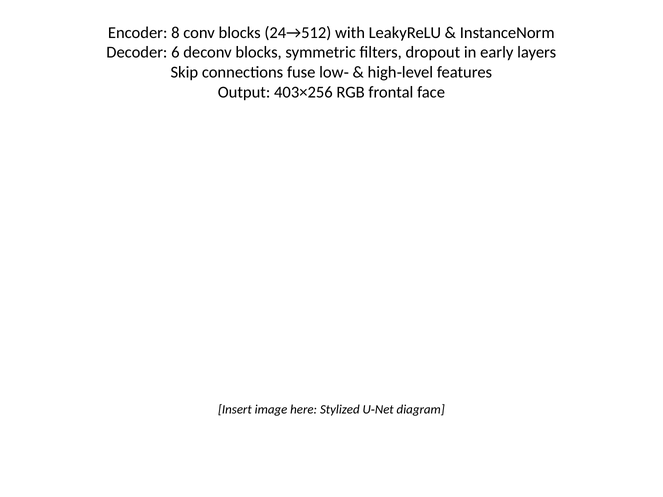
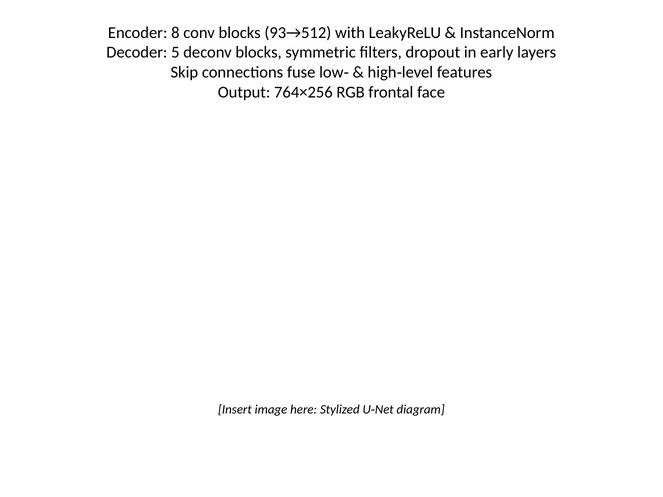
24→512: 24→512 -> 93→512 (298, 33)
6: 6 -> 5 (175, 53)
403×256: 403×256 -> 764×256 (303, 92)
